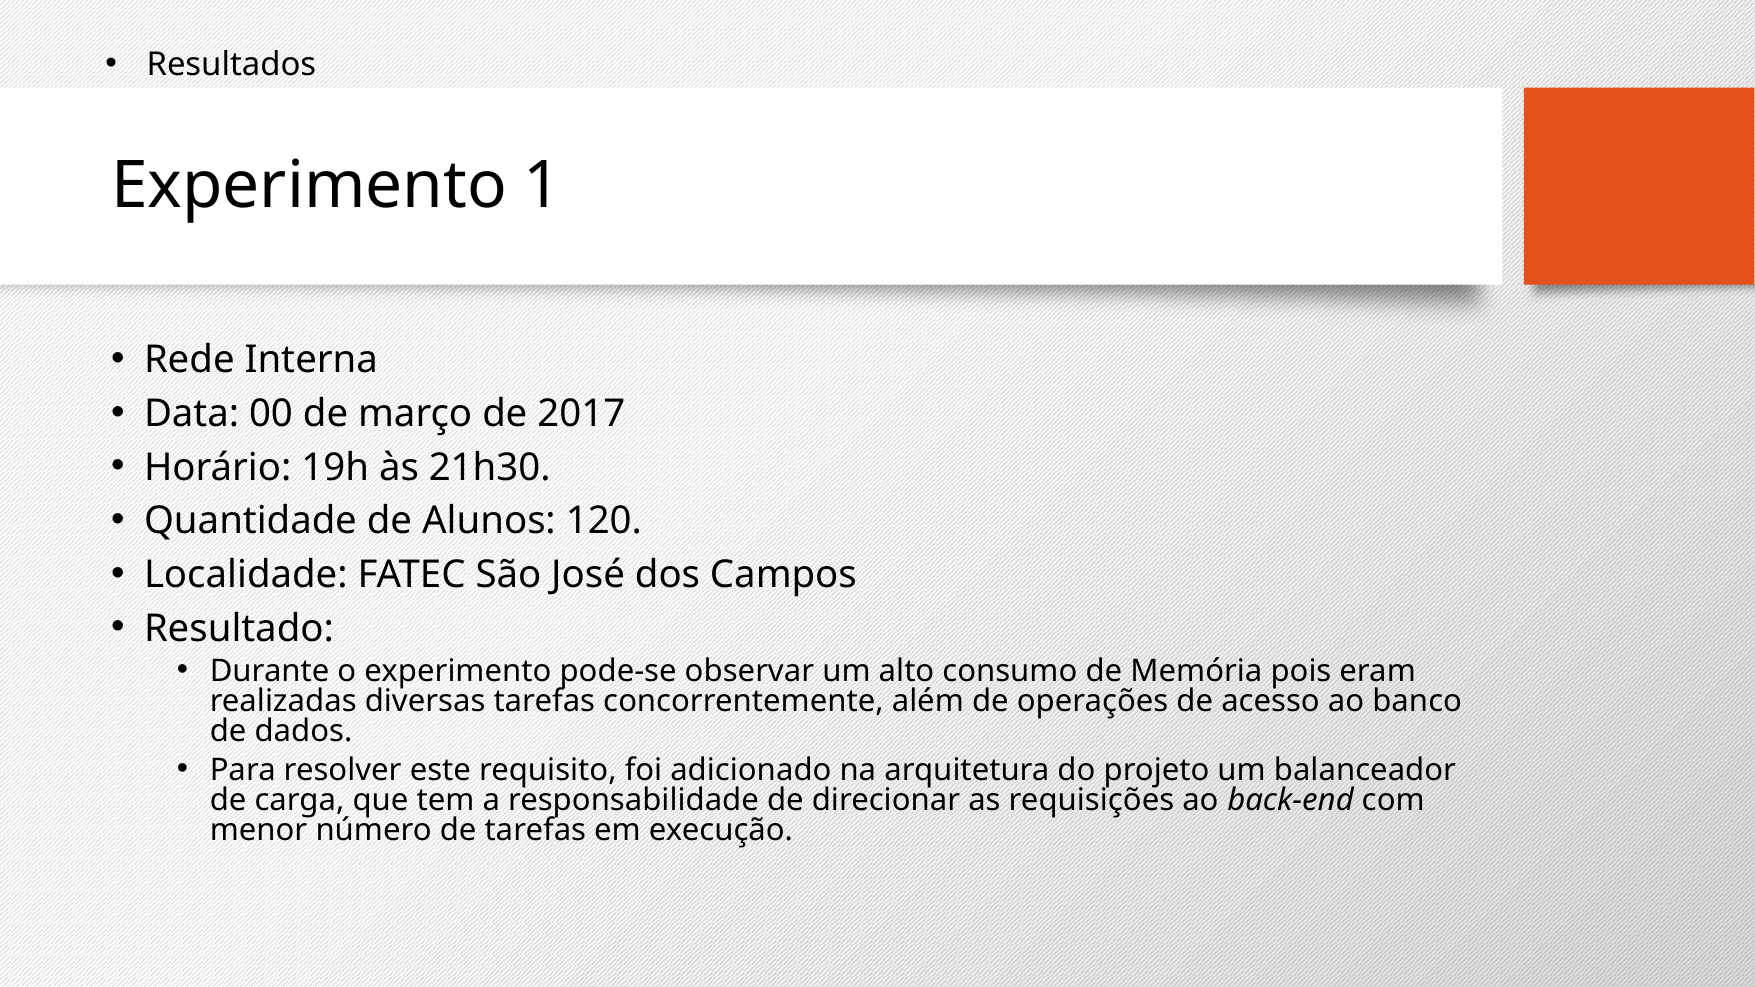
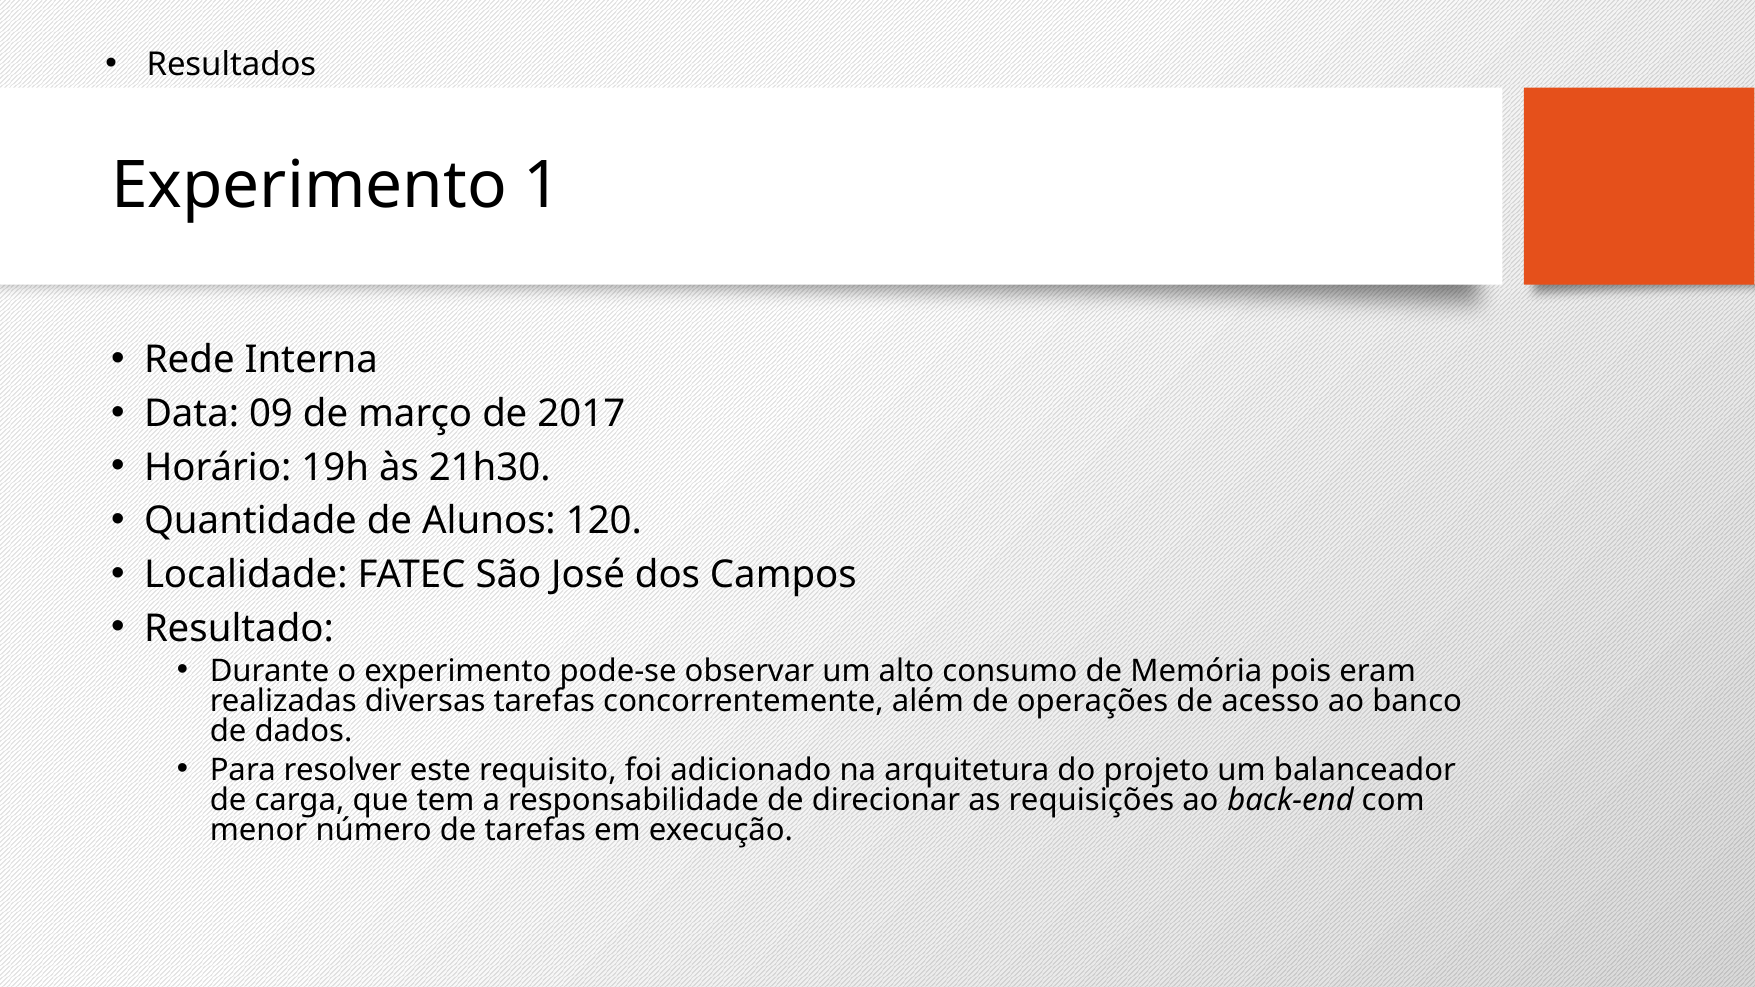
00: 00 -> 09 (271, 414)
